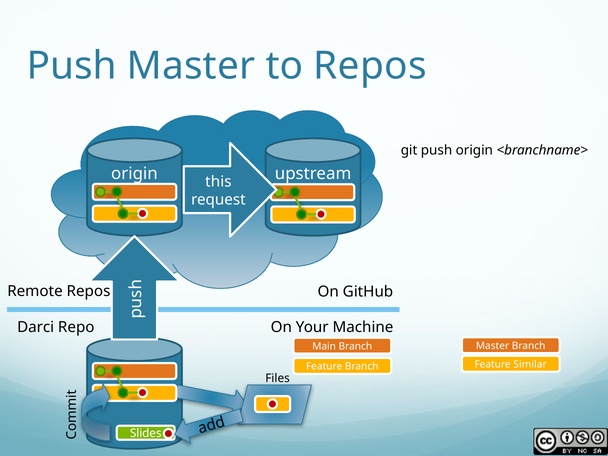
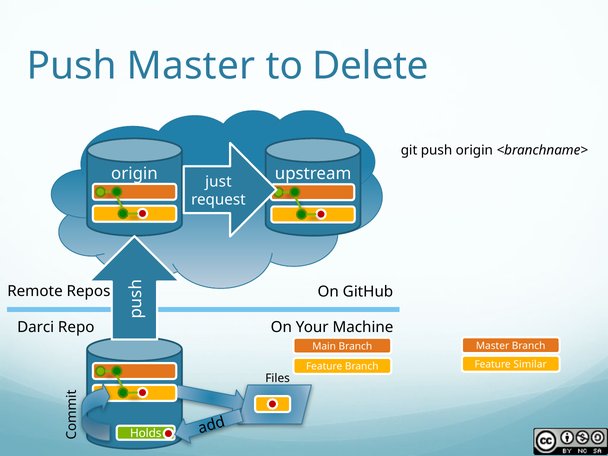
to Repos: Repos -> Delete (370, 66)
this: this -> just (218, 182)
Slides: Slides -> Holds (146, 434)
